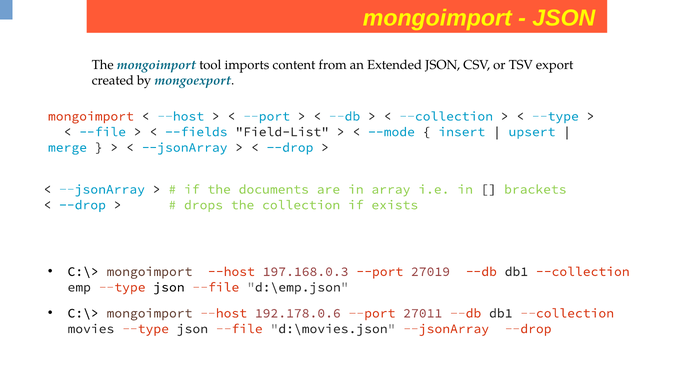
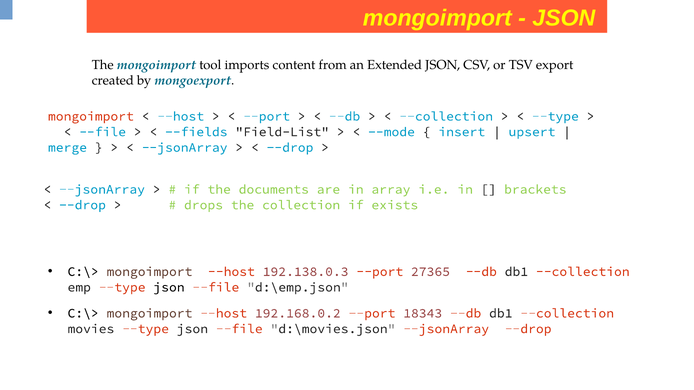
197.168.0.3: 197.168.0.3 -> 192.138.0.3 (306, 272)
27019: 27019 -> 27365 (431, 272)
192.178.0.6: 192.178.0.6 -> 192.168.0.2 (298, 313)
27011: 27011 -> 18343 (423, 313)
